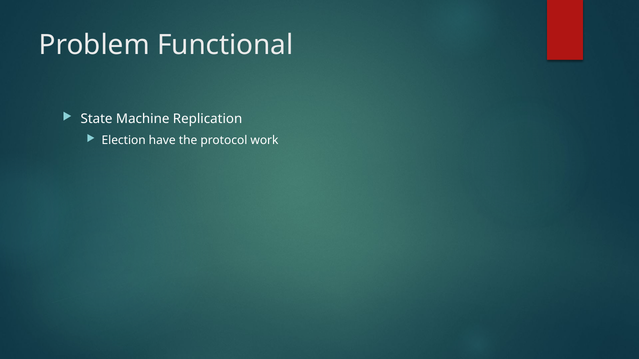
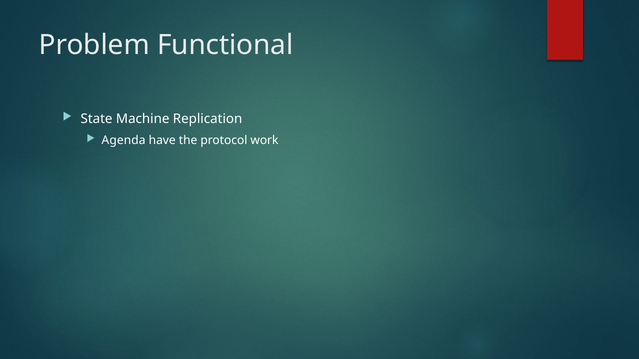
Election: Election -> Agenda (124, 141)
